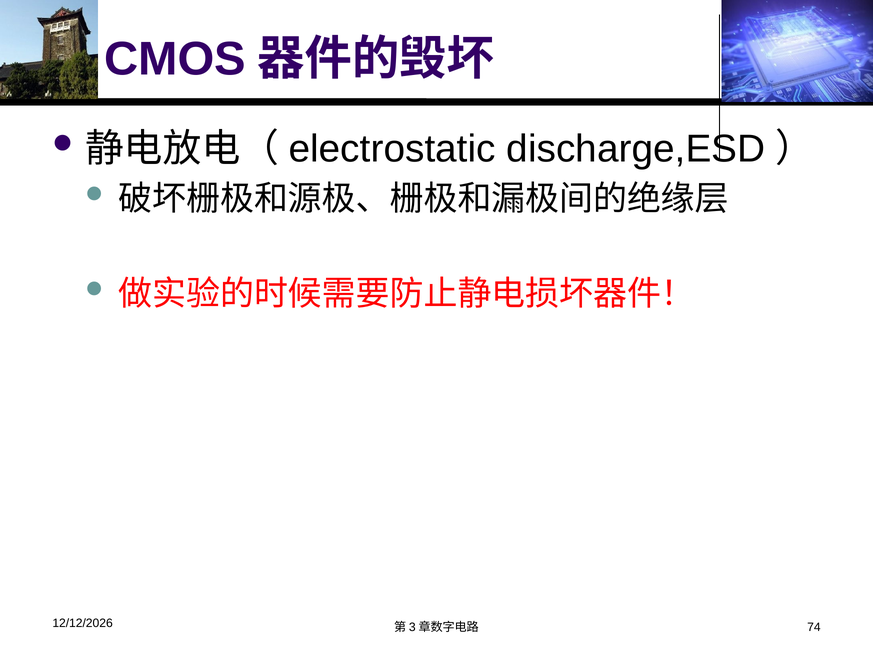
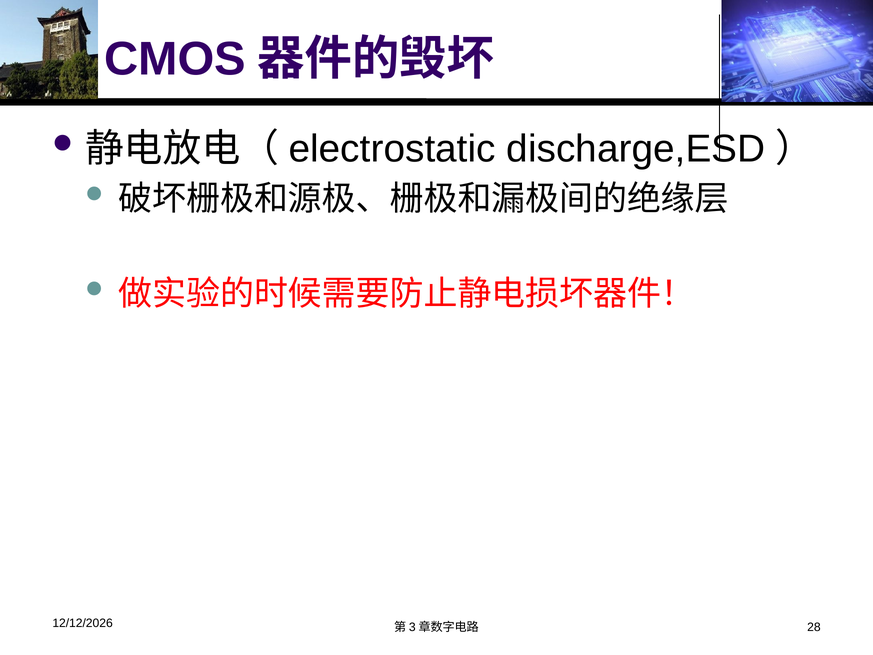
74: 74 -> 28 (814, 627)
